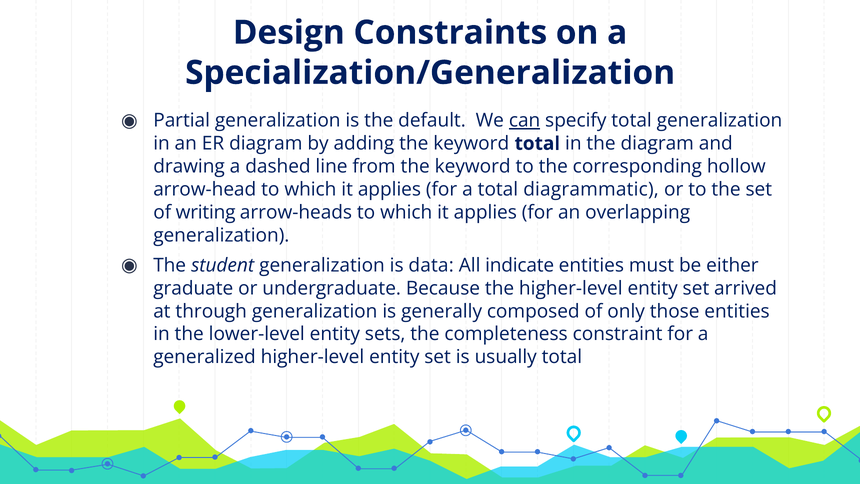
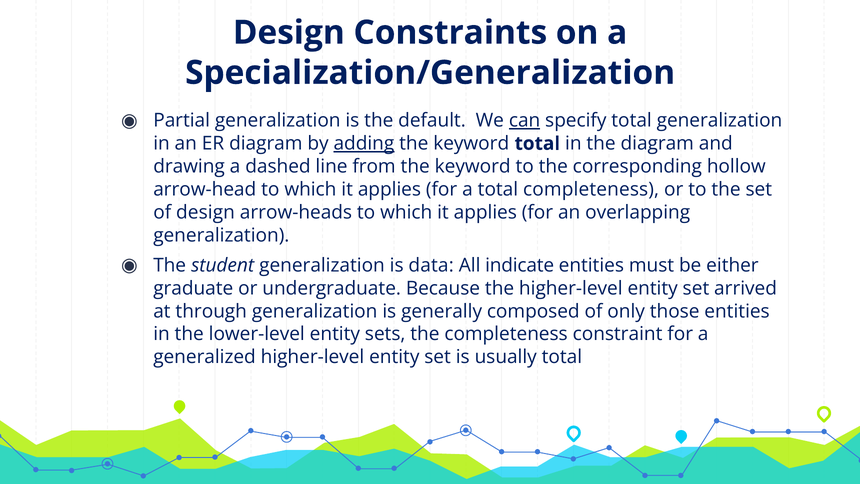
adding underline: none -> present (364, 143)
total diagrammatic: diagrammatic -> completeness (591, 189)
of writing: writing -> design (205, 212)
